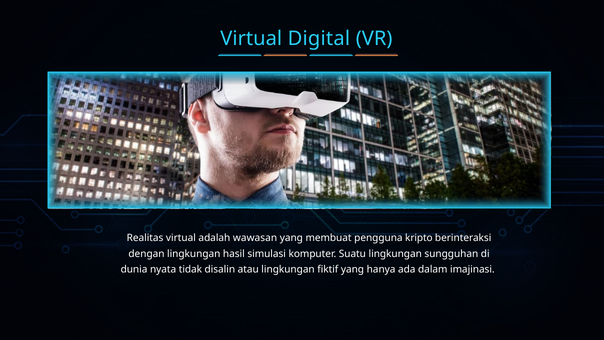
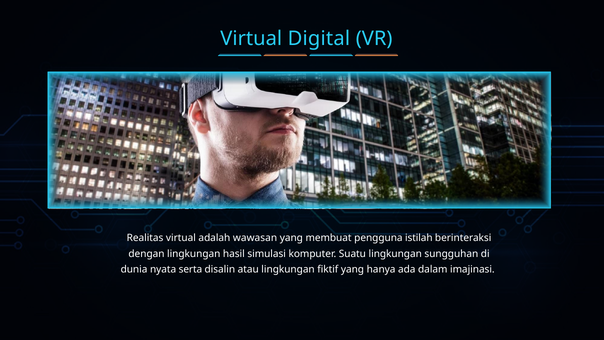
kripto: kripto -> istilah (419, 238)
tidak: tidak -> serta (190, 269)
